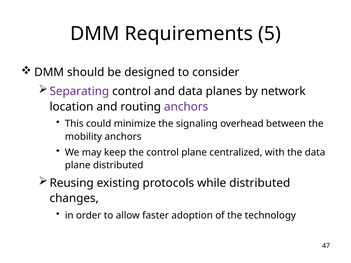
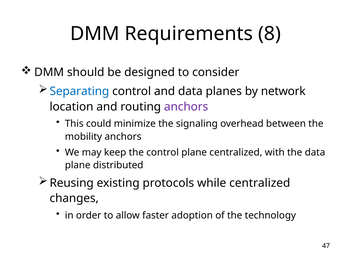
5: 5 -> 8 (269, 34)
Separating colour: purple -> blue (79, 91)
while distributed: distributed -> centralized (260, 183)
